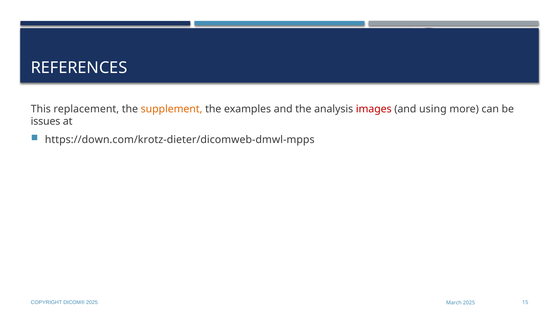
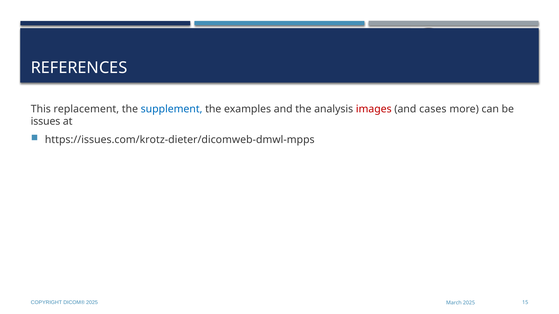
supplement colour: orange -> blue (172, 109)
using: using -> cases (433, 109)
https://down.com/krotz-dieter/dicomweb-dmwl-mpps: https://down.com/krotz-dieter/dicomweb-dmwl-mpps -> https://issues.com/krotz-dieter/dicomweb-dmwl-mpps (180, 140)
